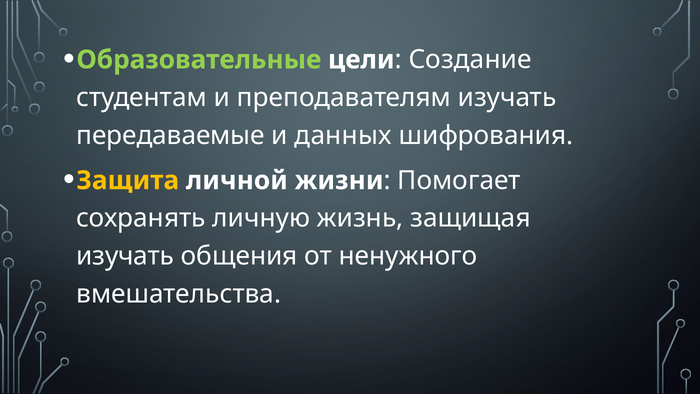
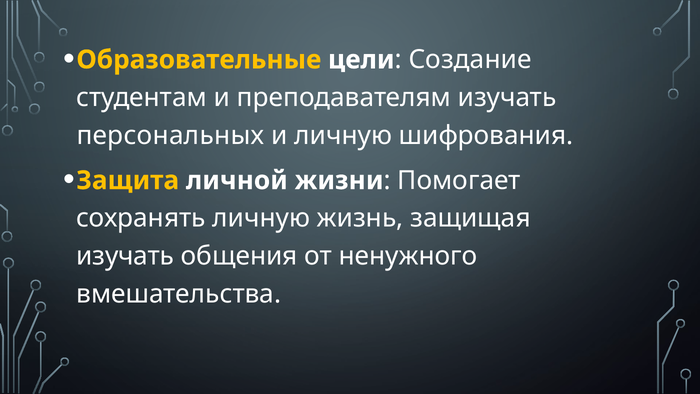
Образовательные colour: light green -> yellow (199, 60)
передаваемые: передаваемые -> персональных (170, 135)
и данных: данных -> личную (343, 135)
